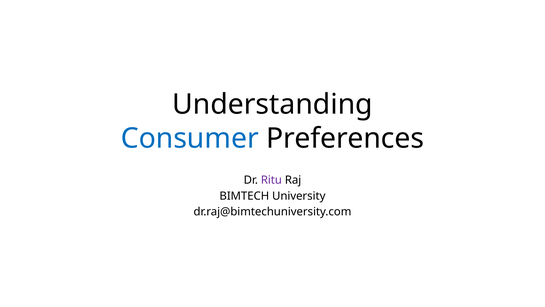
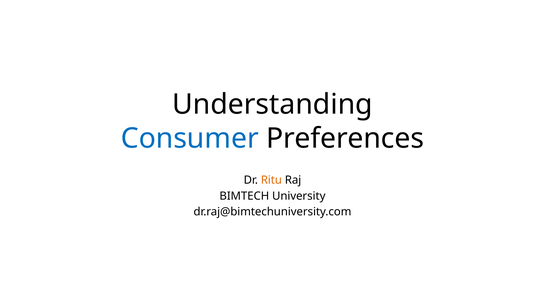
Ritu colour: purple -> orange (271, 180)
